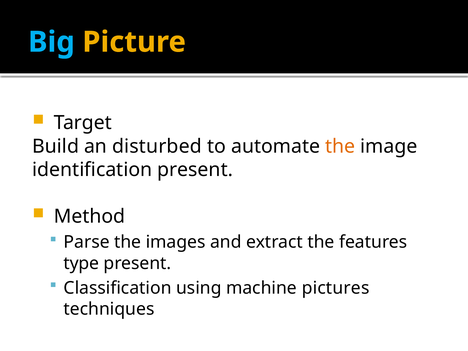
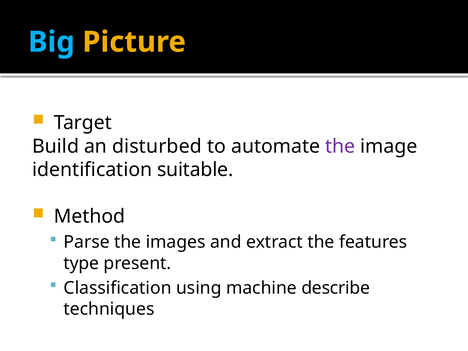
the colour: orange -> purple (340, 146)
identification present: present -> suitable (195, 170)
pictures: pictures -> describe (336, 288)
